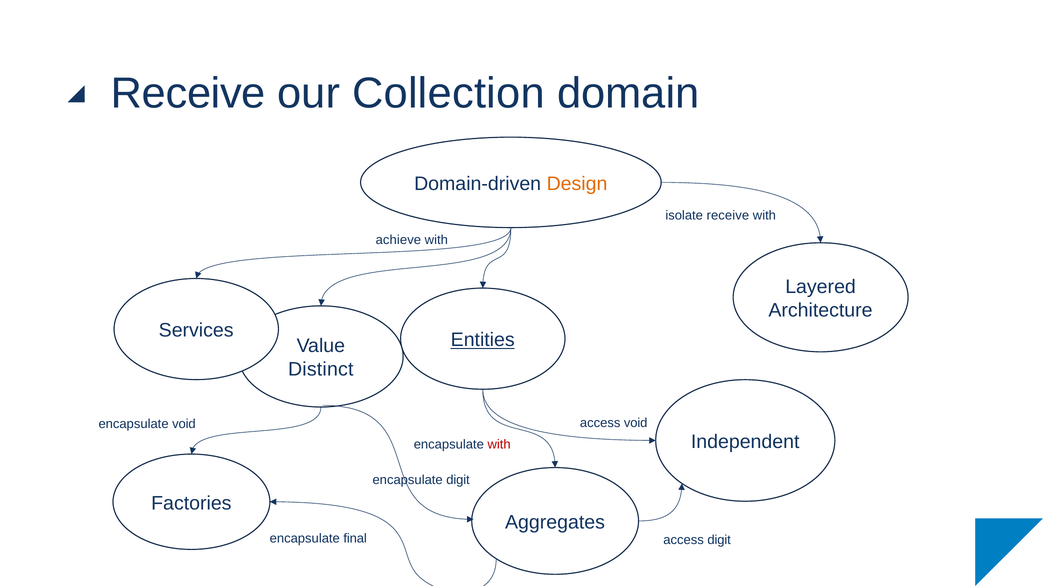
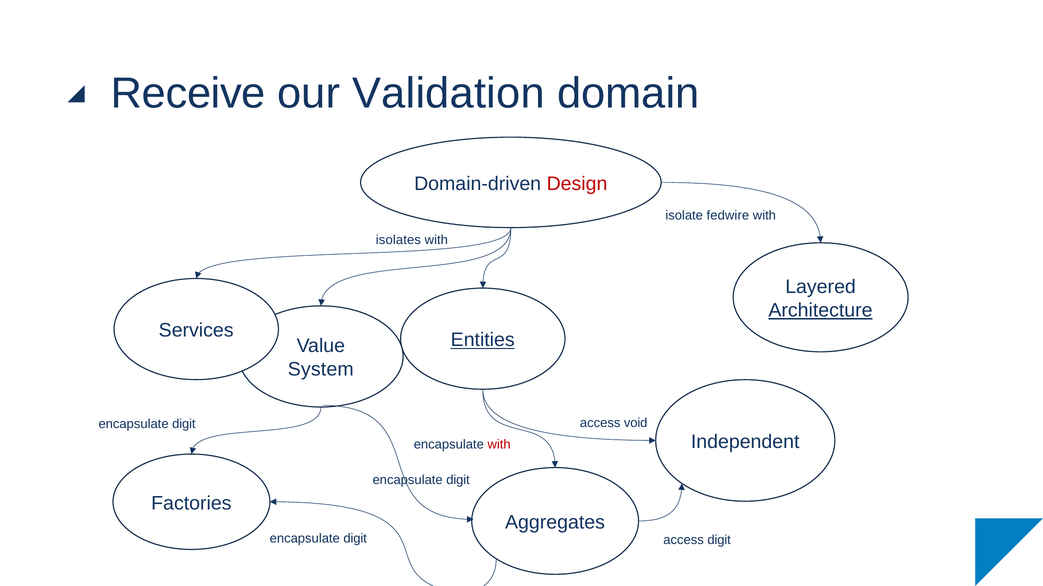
Collection: Collection -> Validation (448, 93)
Design colour: orange -> red (577, 184)
isolate receive: receive -> fedwire (728, 216)
achieve: achieve -> isolates (398, 240)
Architecture underline: none -> present (821, 311)
Distinct: Distinct -> System (321, 370)
void: void -> digit (184, 424)
final: final -> digit (355, 539)
